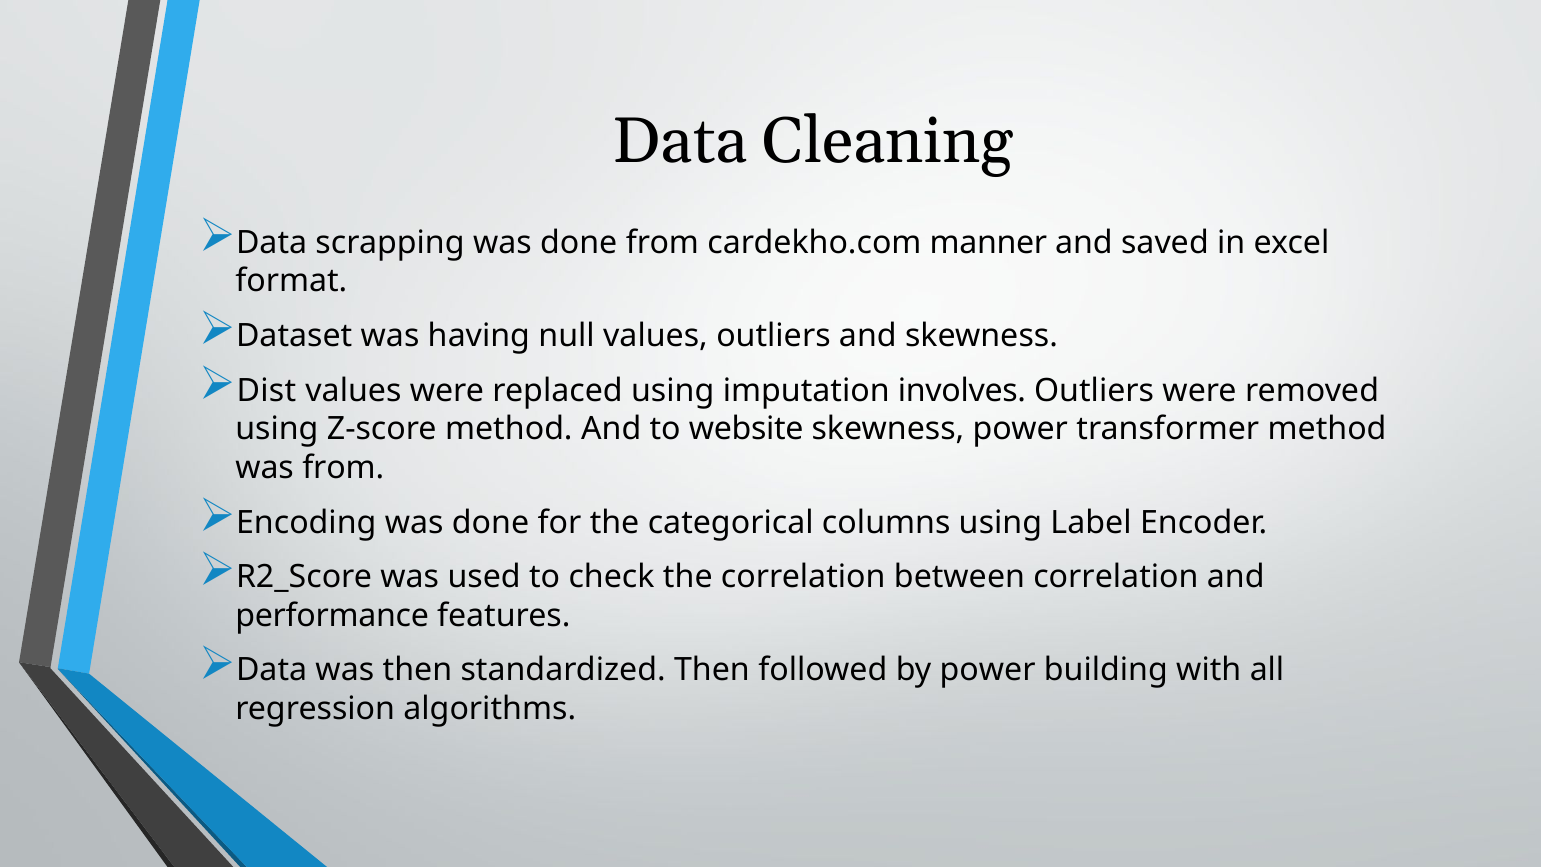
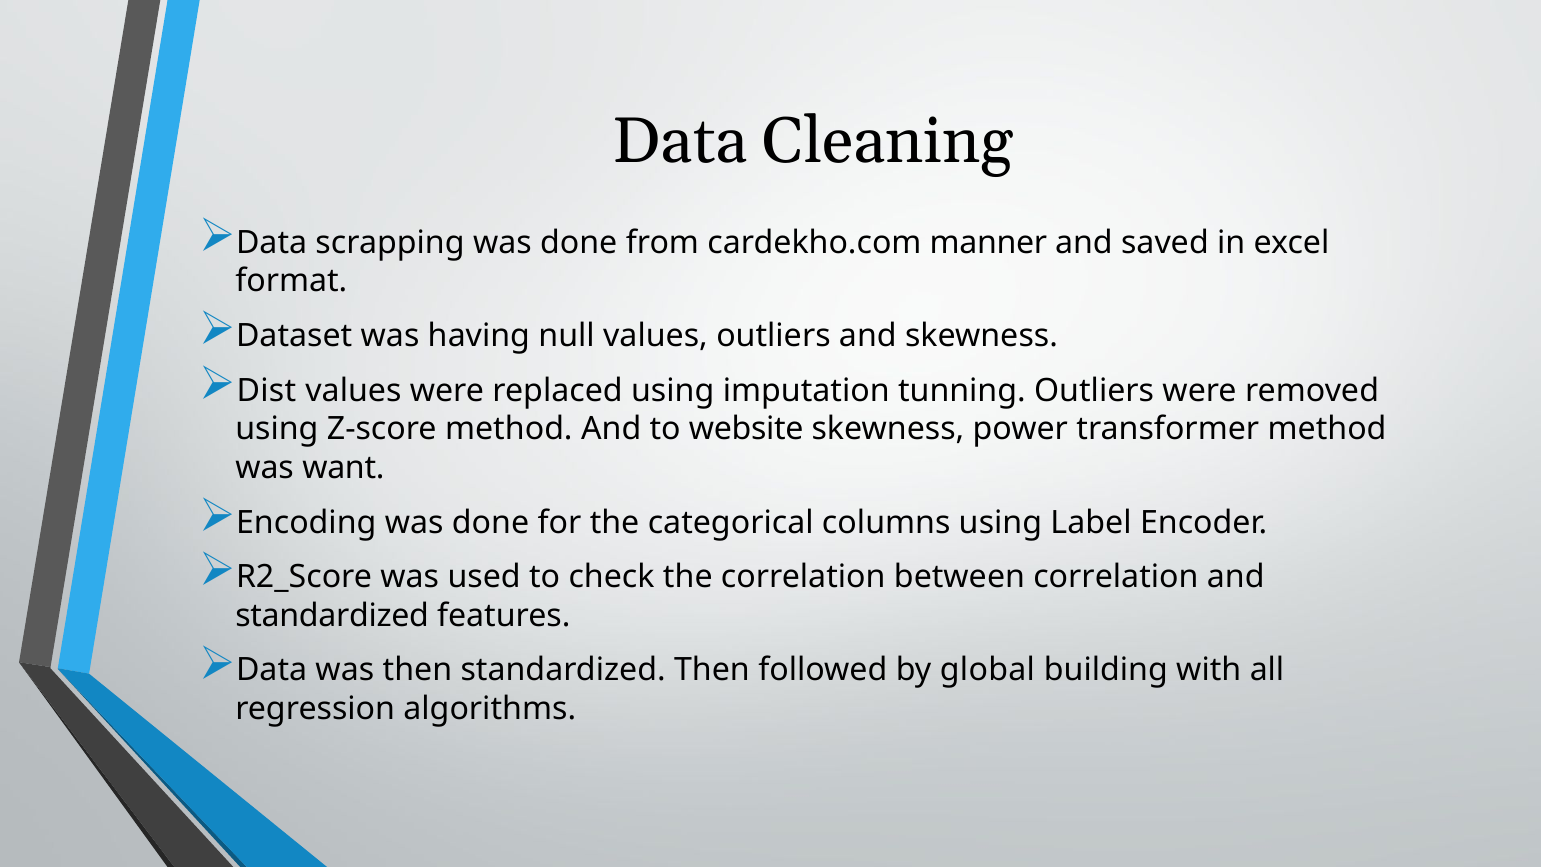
involves: involves -> tunning (962, 391)
was from: from -> want (343, 468)
performance: performance -> standardized (332, 616)
by power: power -> global (987, 670)
